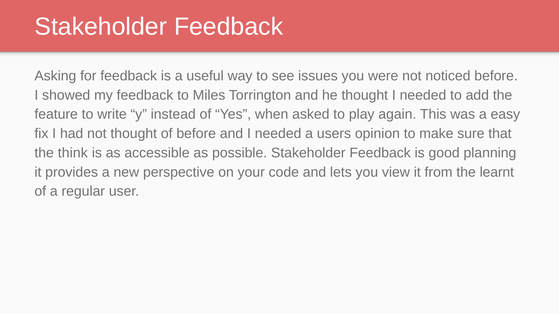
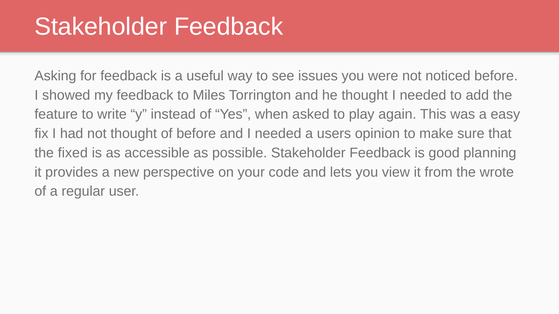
think: think -> fixed (73, 153)
learnt: learnt -> wrote (497, 172)
